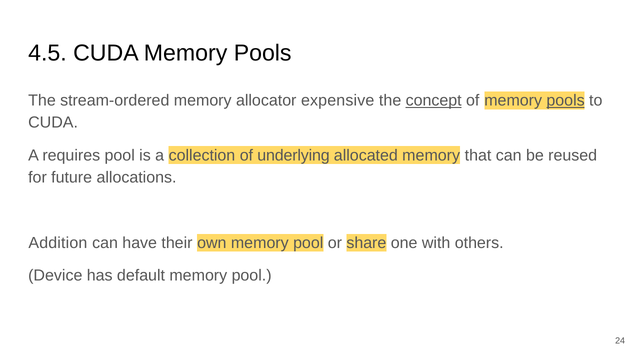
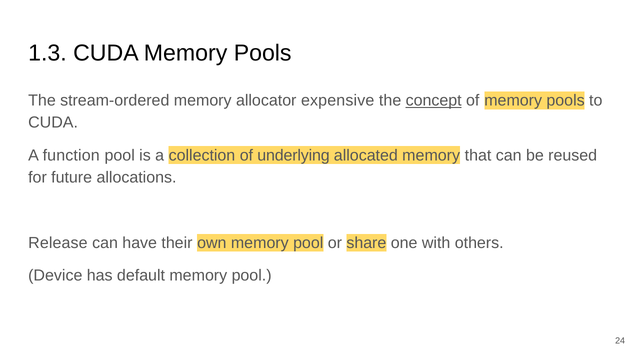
4.5: 4.5 -> 1.3 (47, 53)
pools underline: present -> none (566, 101)
requires: requires -> function (71, 155)
Addition: Addition -> Release (58, 243)
